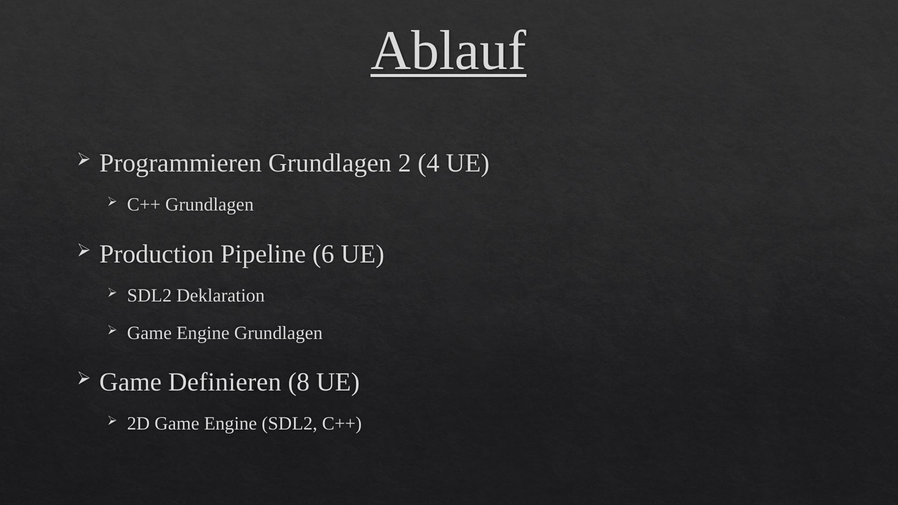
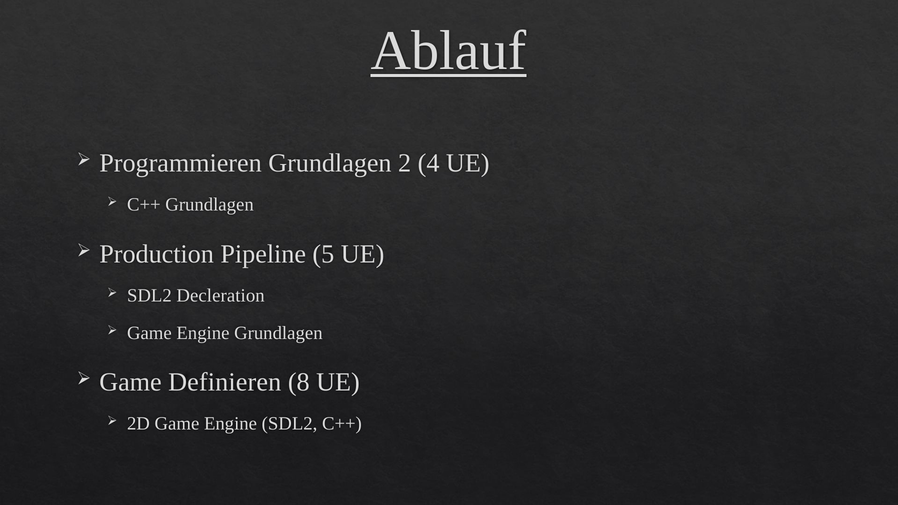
6: 6 -> 5 (323, 254)
Deklaration: Deklaration -> Decleration (221, 295)
